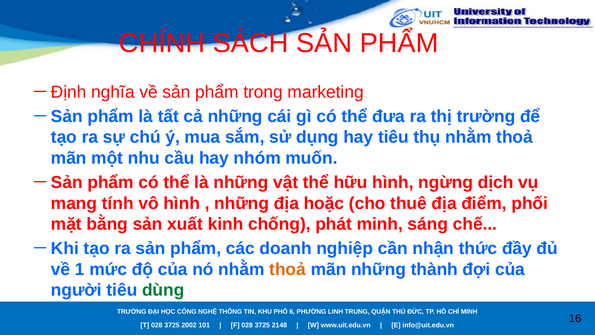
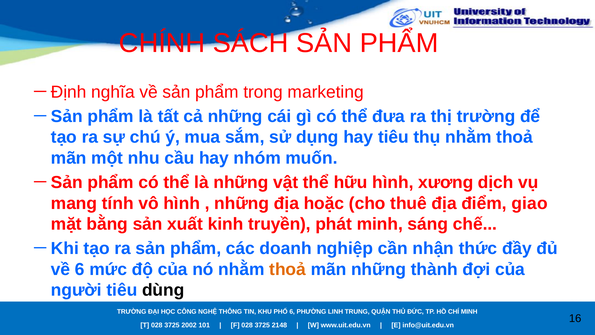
ngừng: ngừng -> xương (446, 182)
phối: phối -> giao (530, 203)
chống: chống -> truyền (279, 224)
về 1: 1 -> 6 (80, 269)
dùng colour: green -> black (163, 290)
